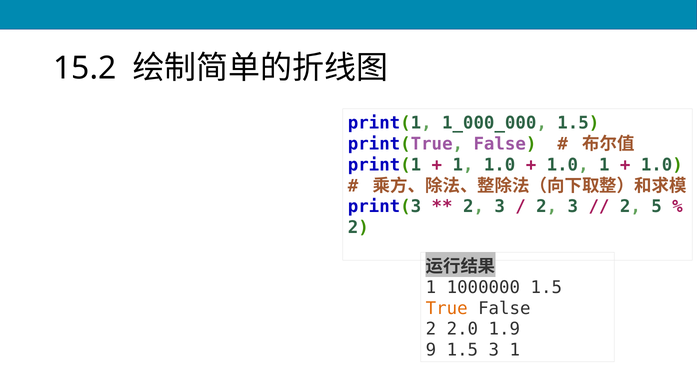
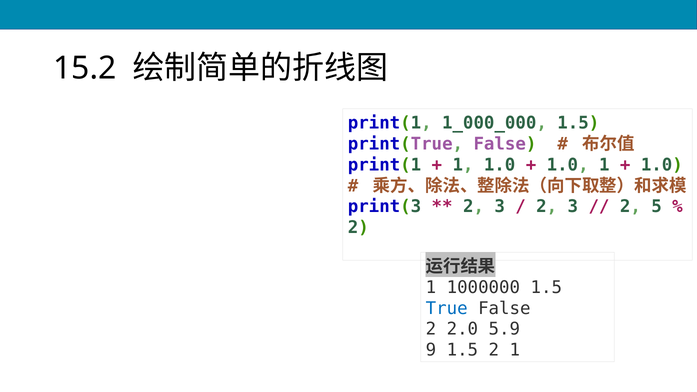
True colour: orange -> blue (447, 308)
1.9: 1.9 -> 5.9 (504, 329)
1.5 3: 3 -> 2 (494, 350)
